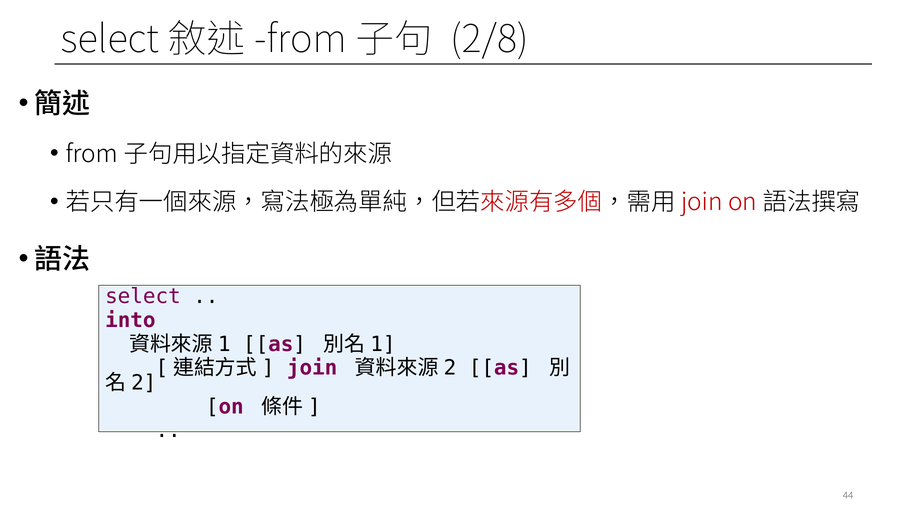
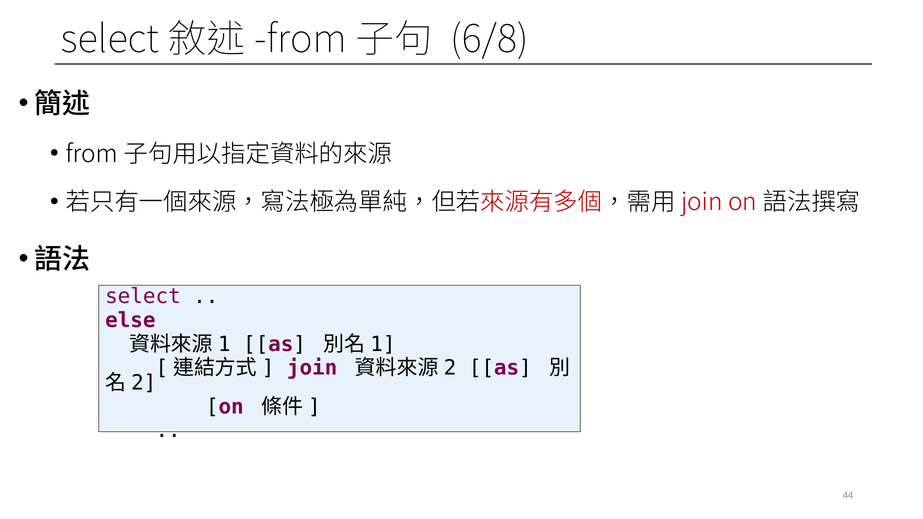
2/8: 2/8 -> 6/8 (489, 40)
into: into -> else (130, 320)
